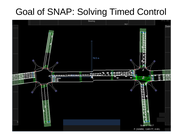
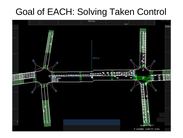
SNAP: SNAP -> EACH (61, 12)
Timed: Timed -> Taken (122, 12)
